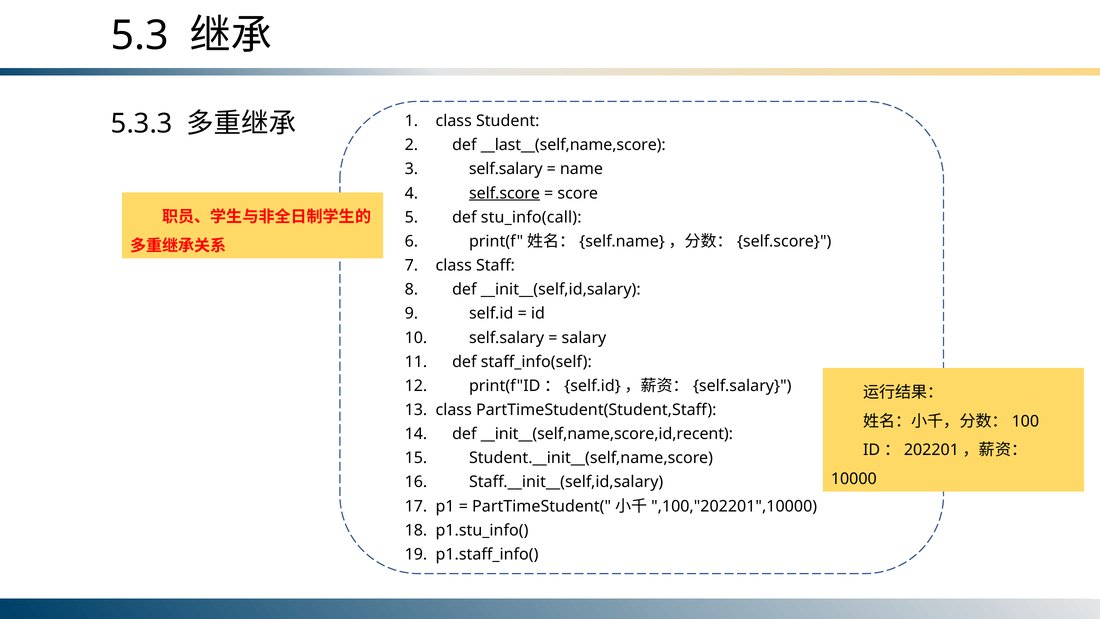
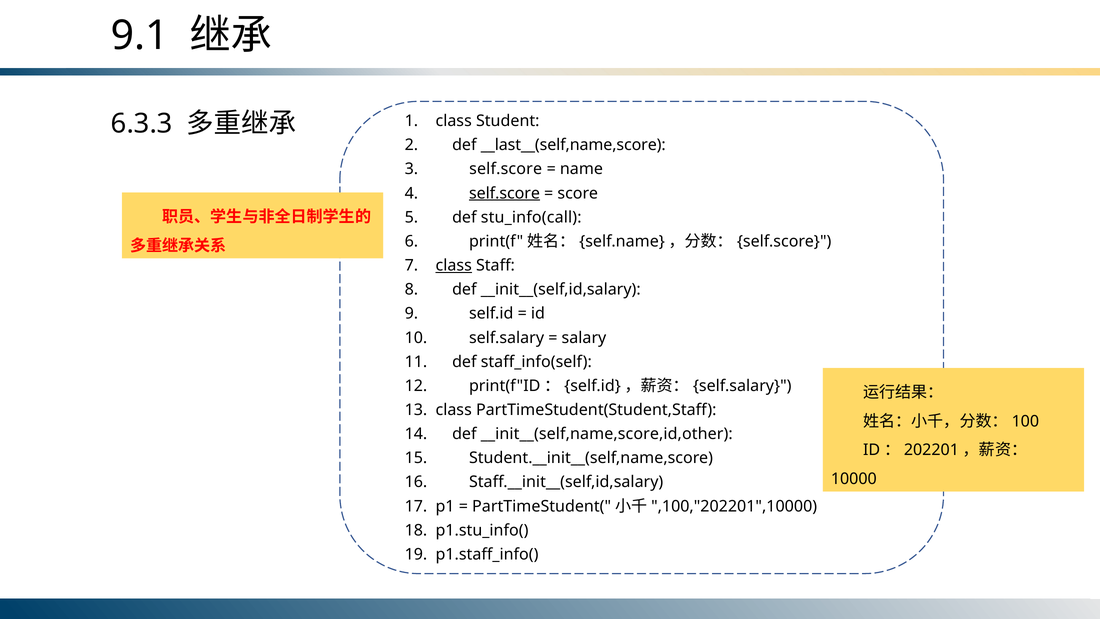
5.3: 5.3 -> 9.1 (140, 36)
5.3.3: 5.3.3 -> 6.3.3 (142, 124)
self.salary: self.salary -> self.score (506, 169)
class underline: none -> present (454, 265)
__init__(self,name,score,id,recent: __init__(self,name,score,id,recent -> __init__(self,name,score,id,other (607, 434)
